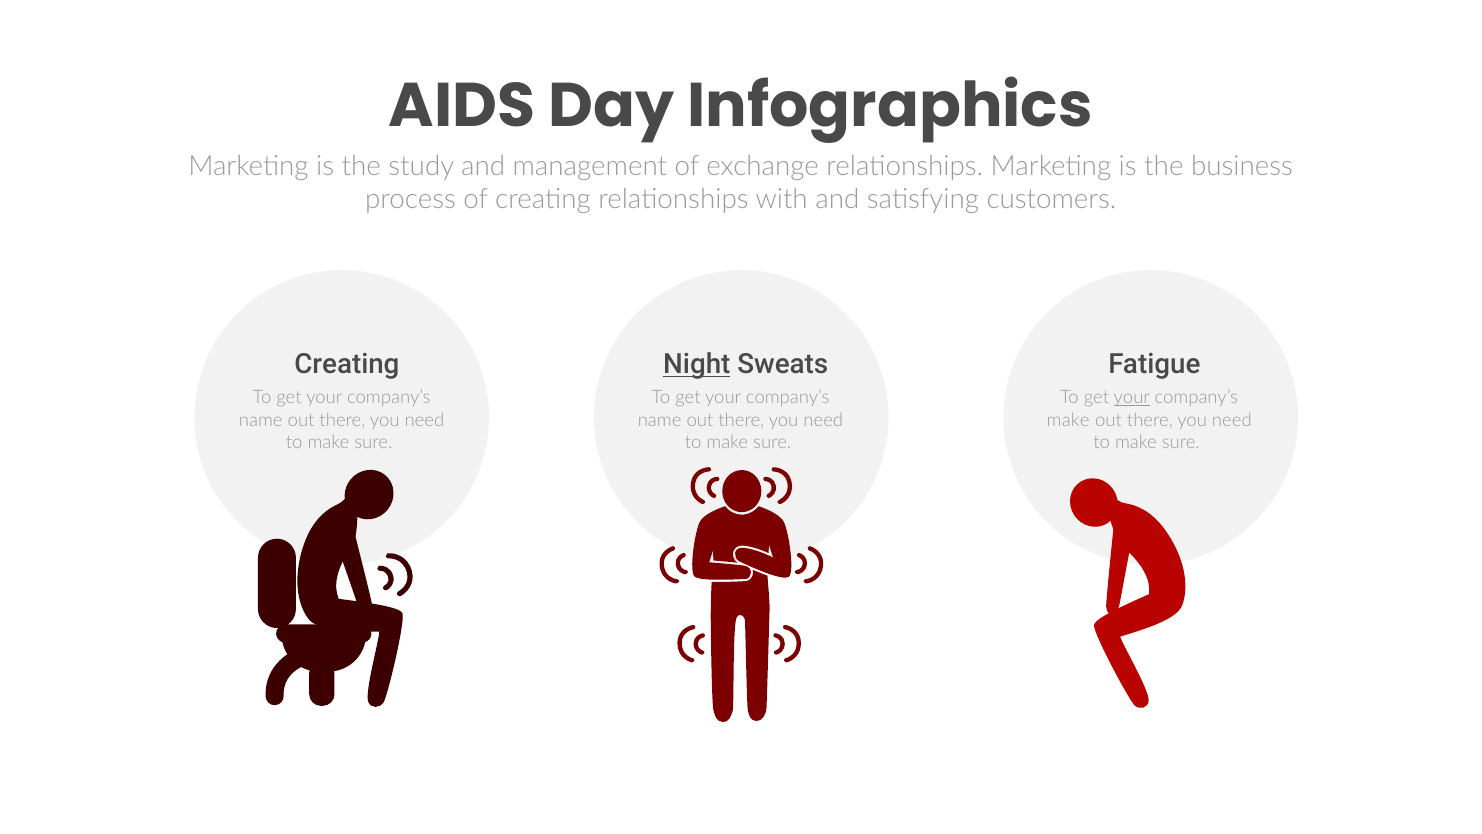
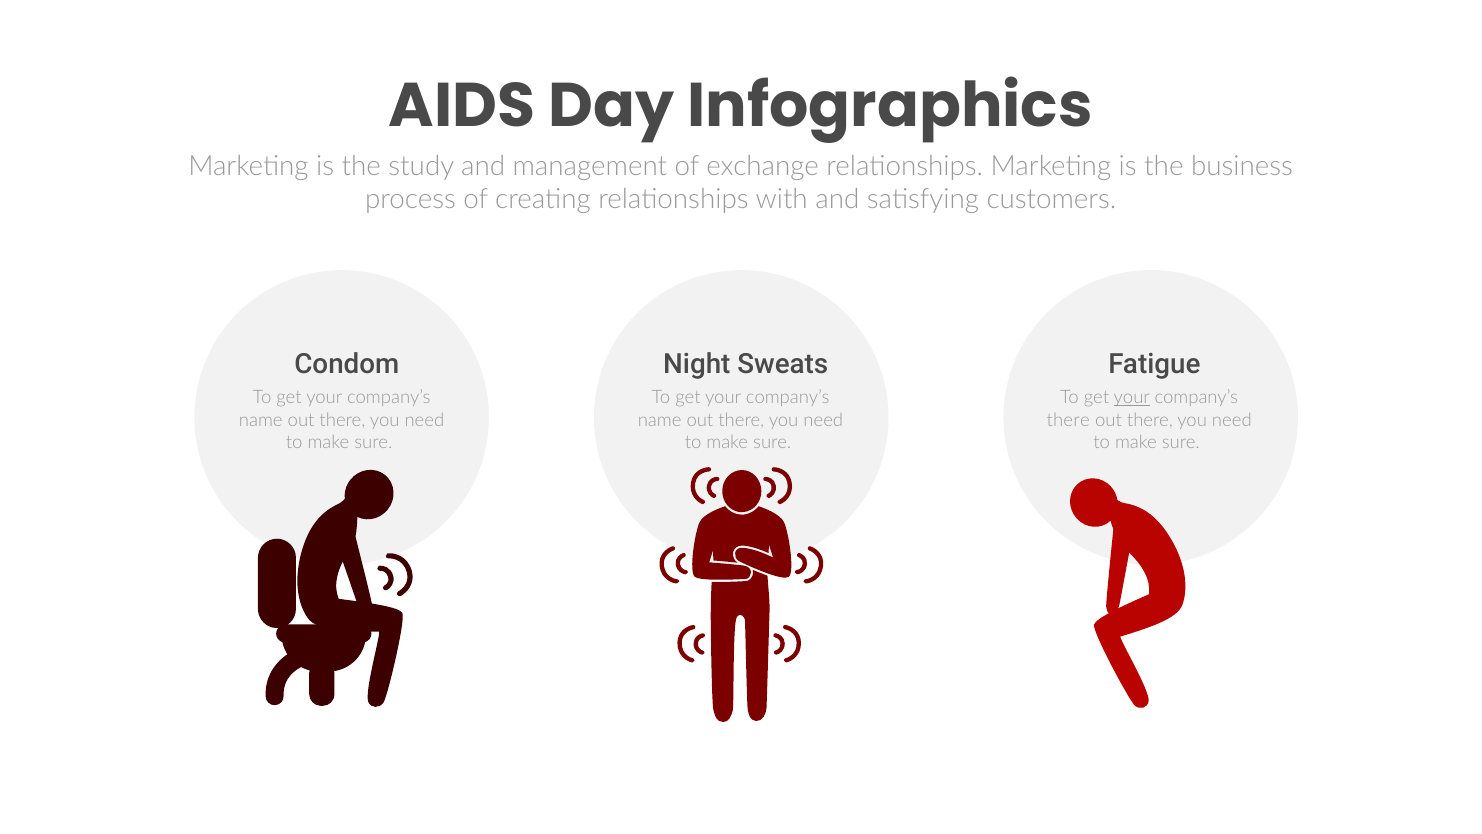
Creating: Creating -> Condom (347, 364)
Night underline: present -> none (697, 364)
make: make -> there (1068, 420)
